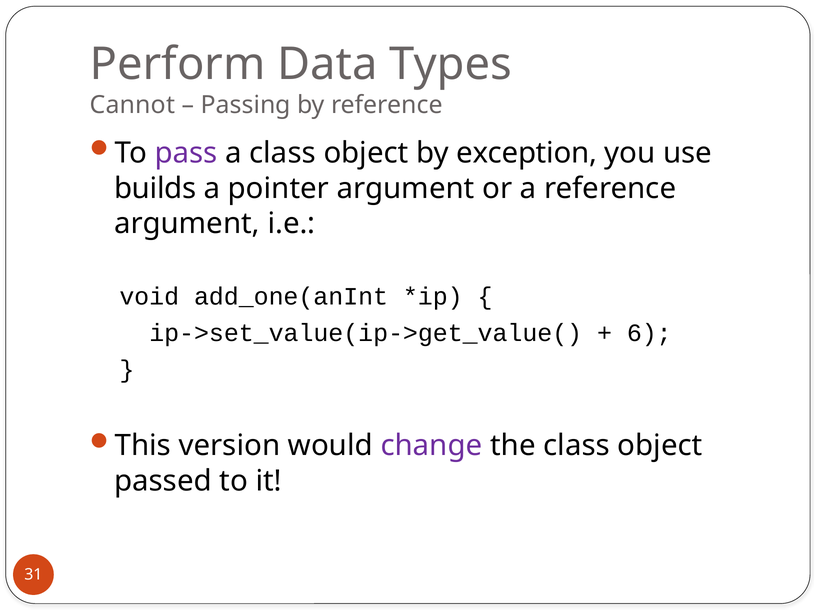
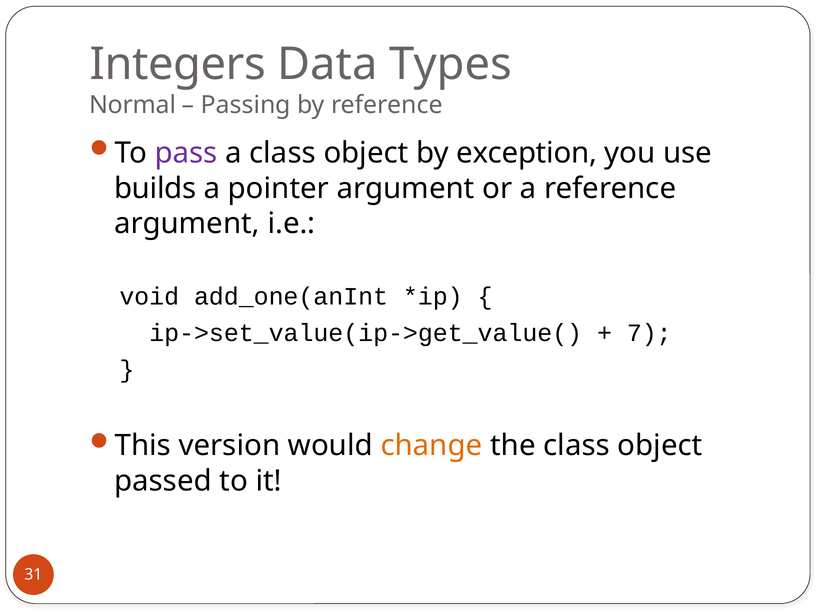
Perform: Perform -> Integers (178, 64)
Cannot: Cannot -> Normal (133, 105)
6: 6 -> 7 (649, 333)
change colour: purple -> orange (431, 446)
